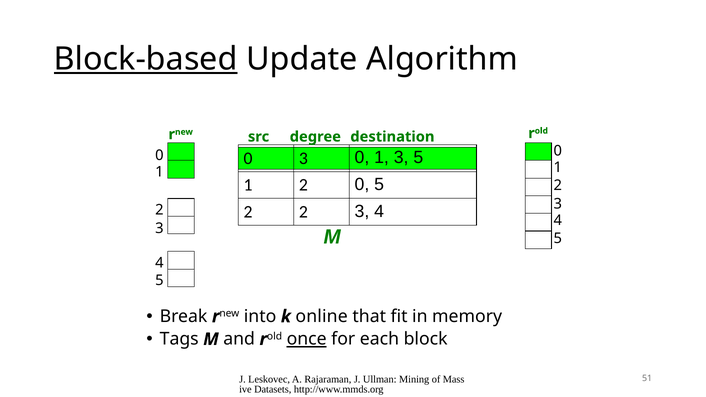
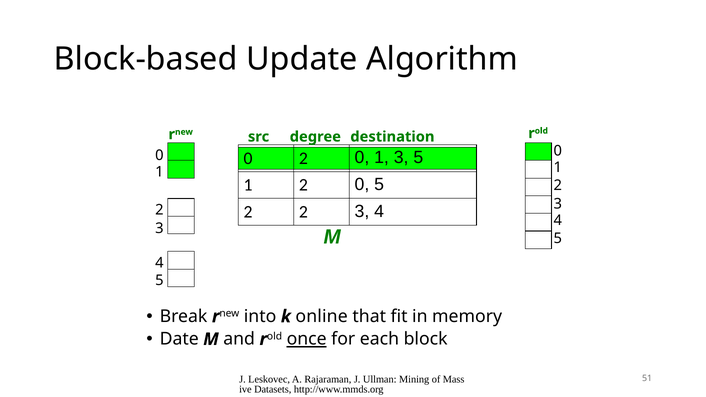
Block-based underline: present -> none (146, 59)
0 3: 3 -> 2 (303, 158)
Tags: Tags -> Date (179, 339)
